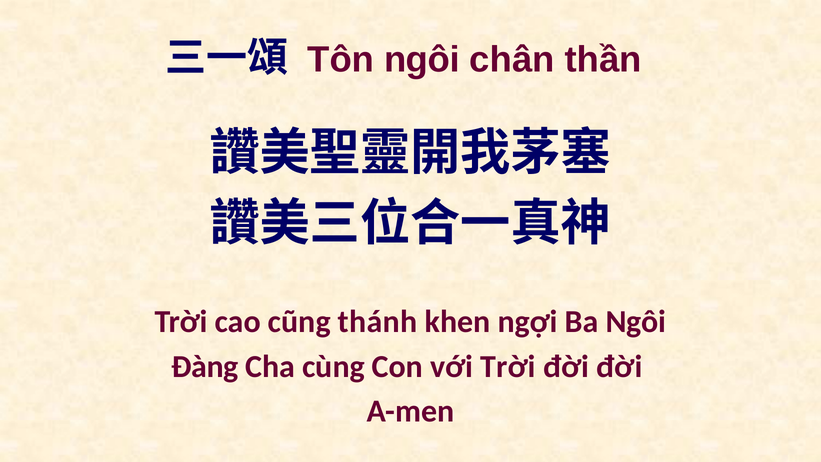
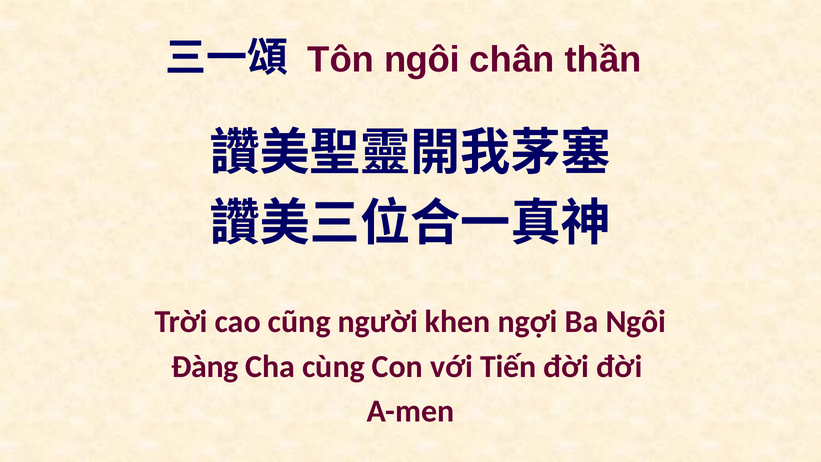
thánh: thánh -> người (378, 322)
với Trời: Trời -> Tiến (508, 367)
